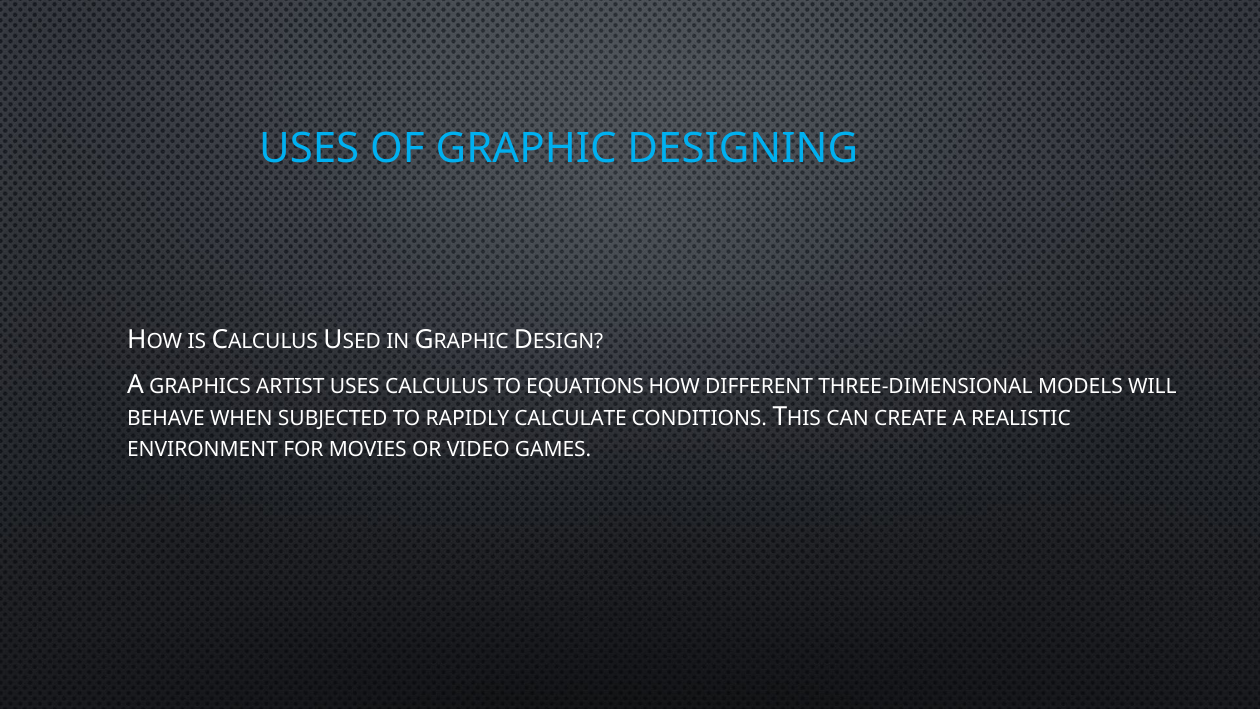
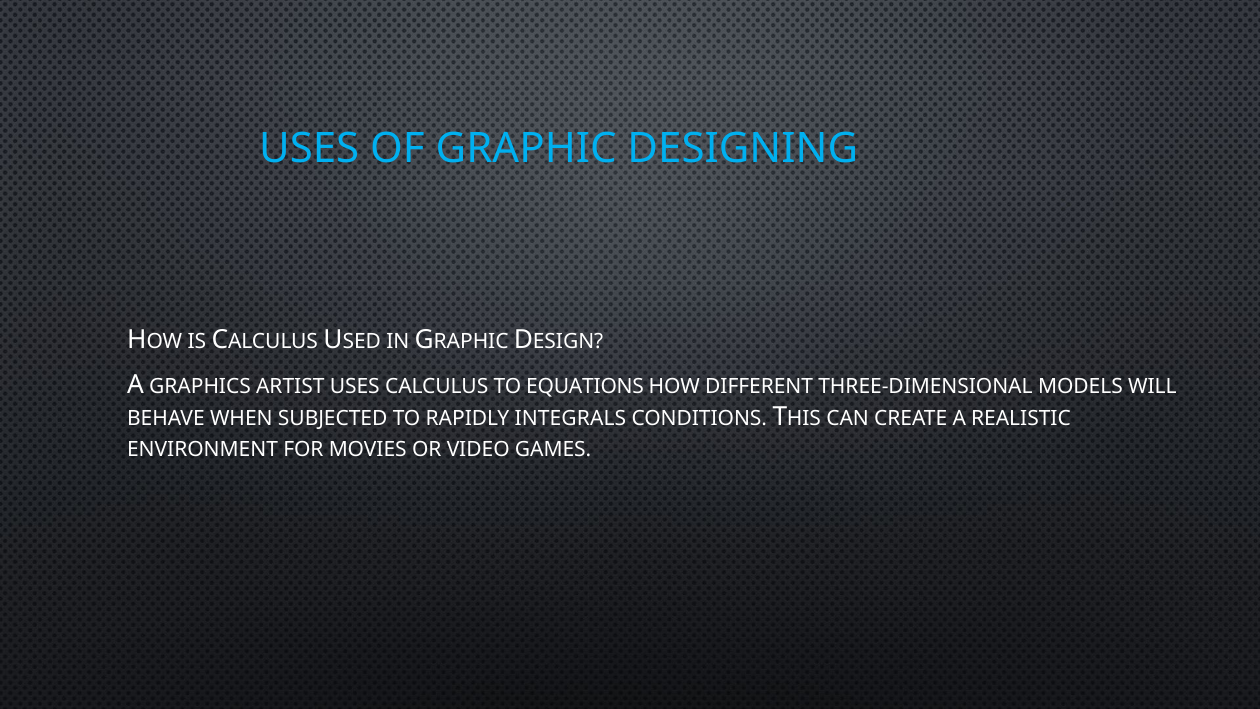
CALCULATE: CALCULATE -> INTEGRALS (570, 418)
